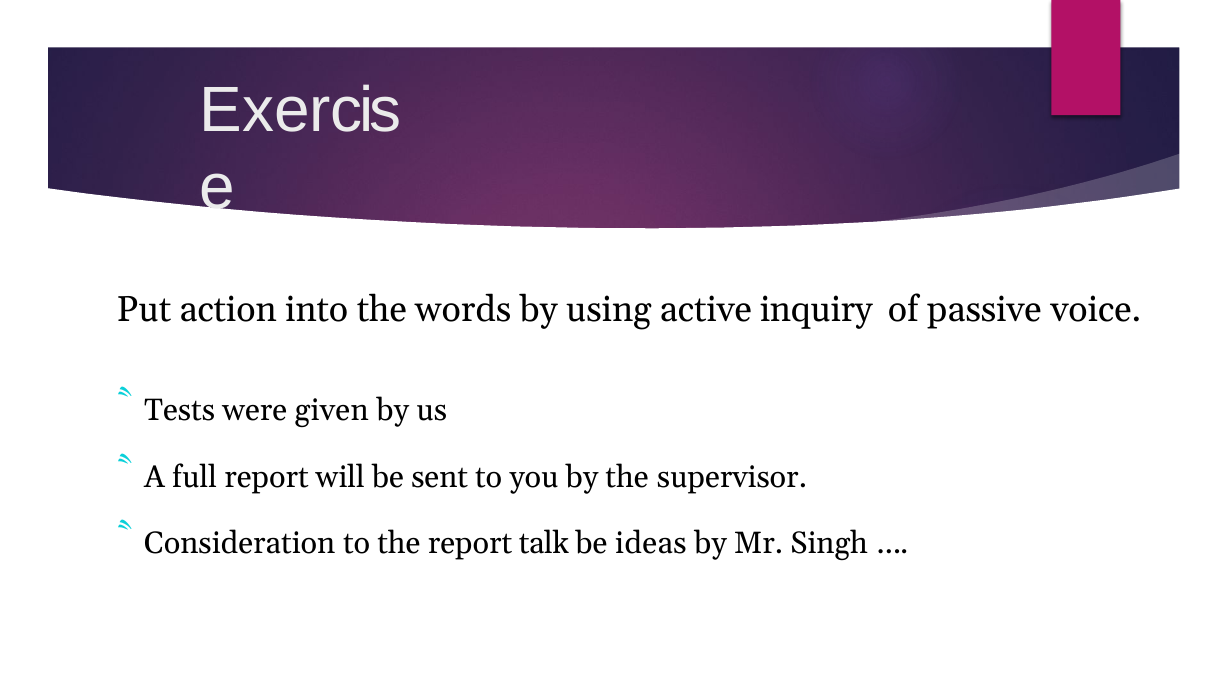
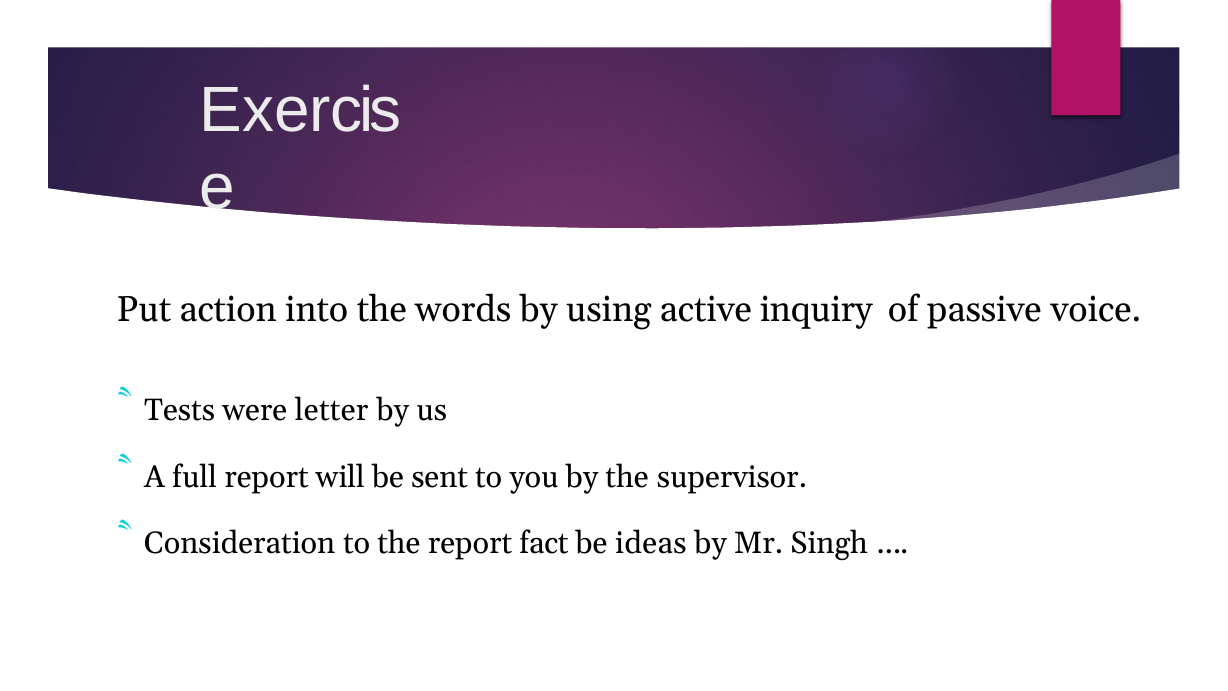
given: given -> letter (332, 411)
talk: talk -> fact (544, 543)
